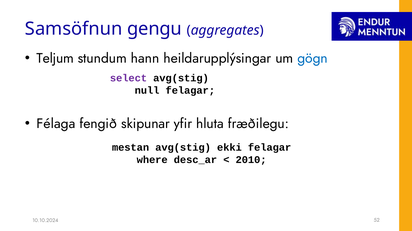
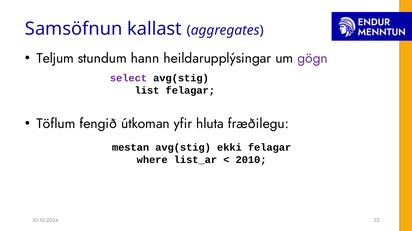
gengu: gengu -> kallast (155, 29)
gögn colour: blue -> purple (313, 59)
null: null -> list (147, 91)
Félaga: Félaga -> Töflum (56, 124)
skipunar: skipunar -> útkoman (146, 124)
desc_ar: desc_ar -> list_ar (195, 160)
